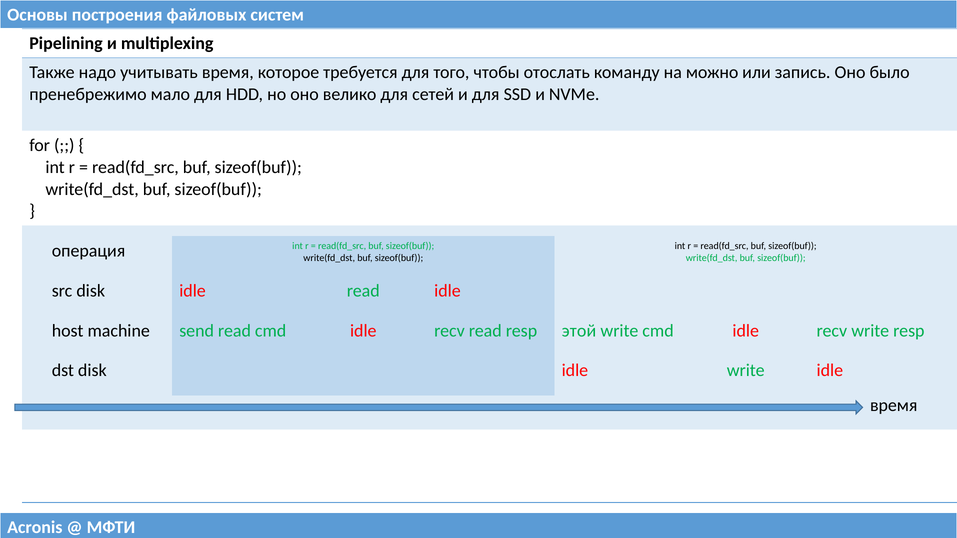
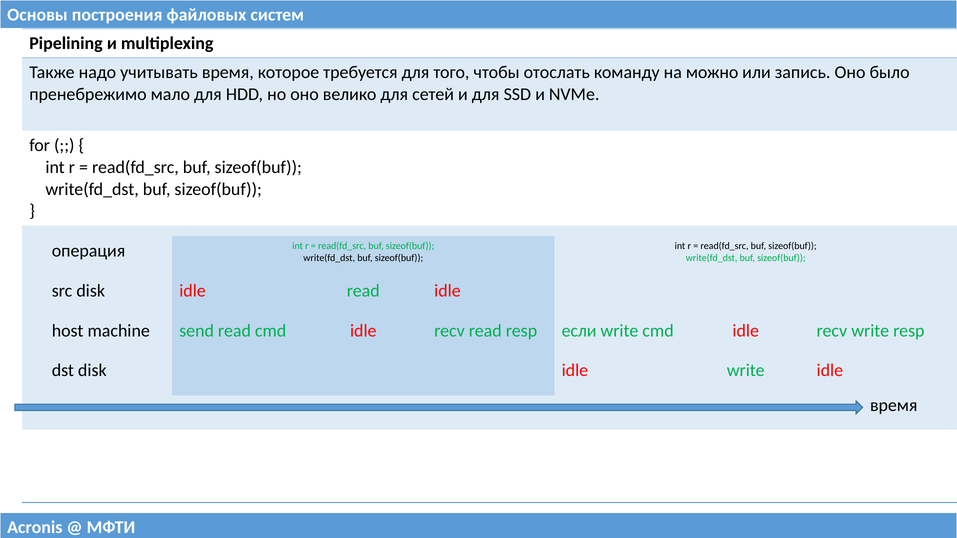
этой: этой -> если (579, 331)
